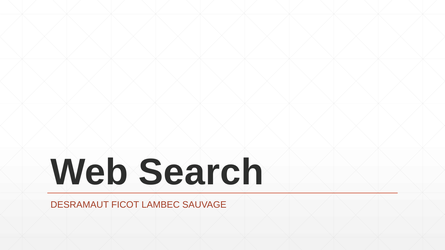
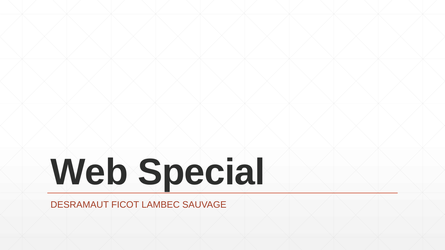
Search: Search -> Special (201, 173)
